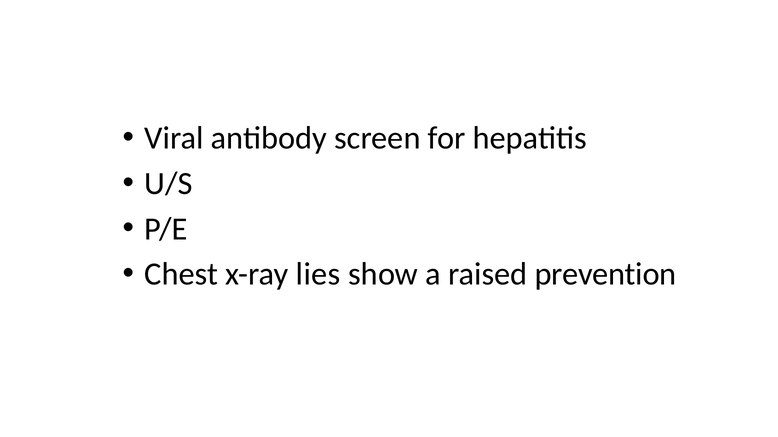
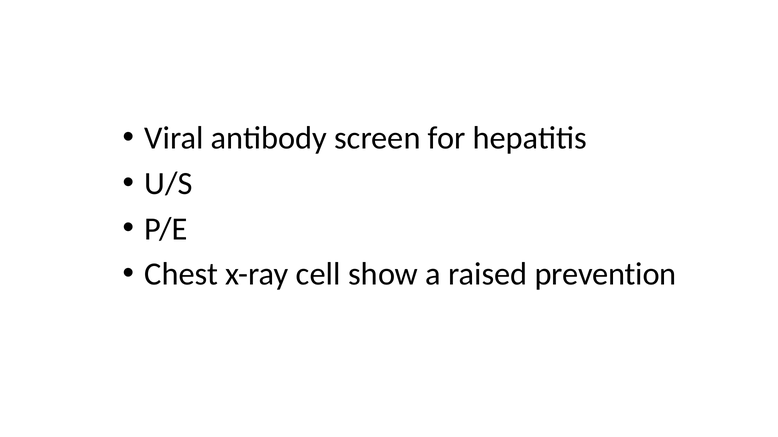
lies: lies -> cell (318, 275)
